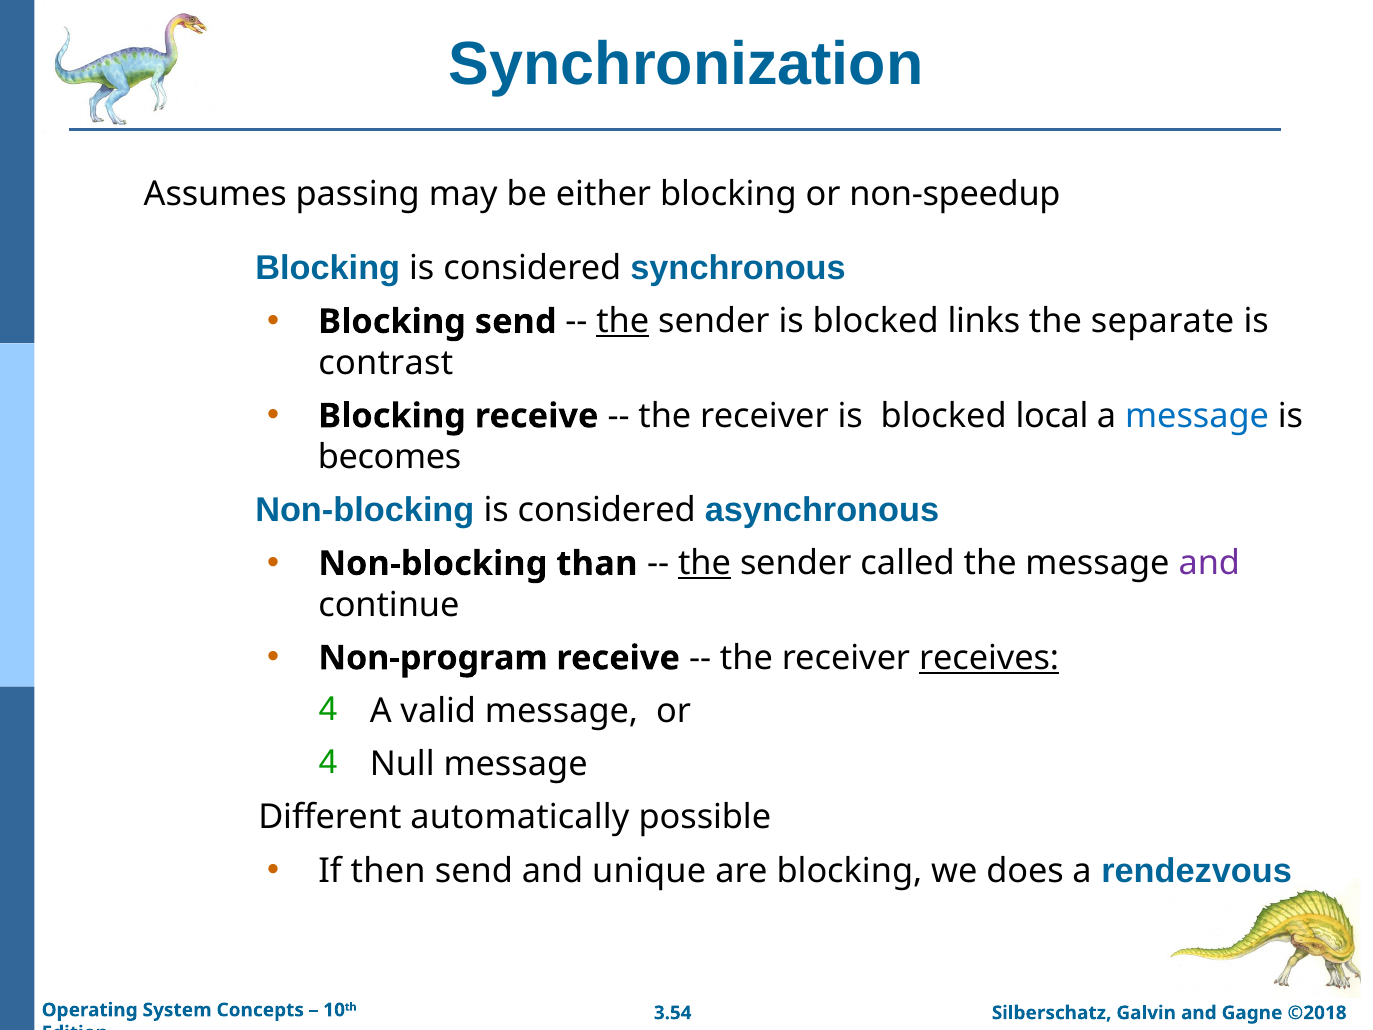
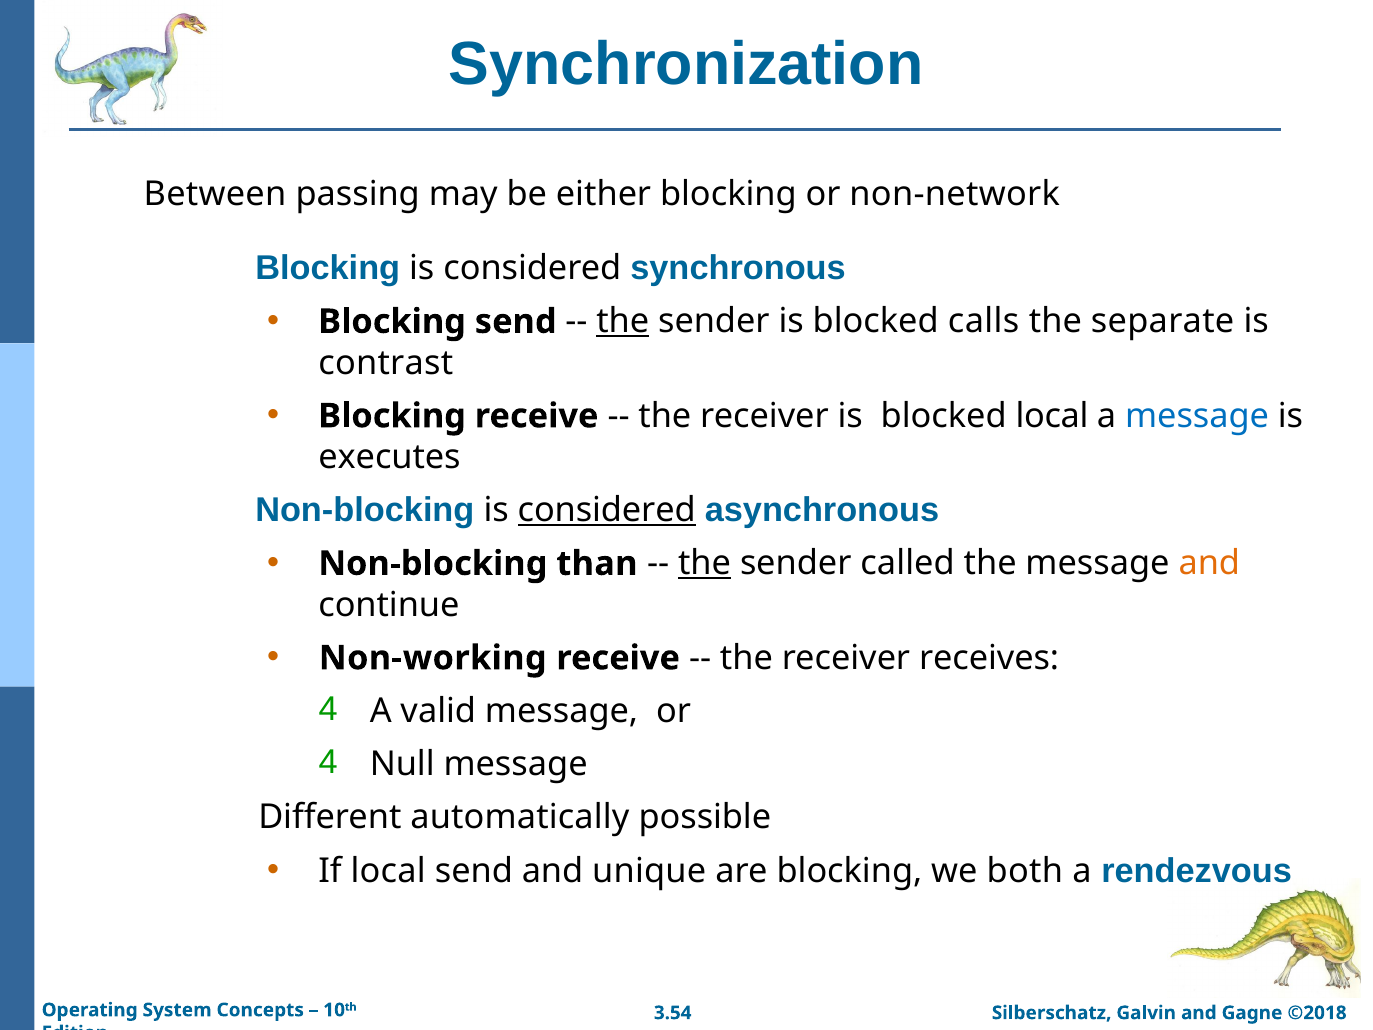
Assumes: Assumes -> Between (215, 194)
non-speedup: non-speedup -> non-network (955, 194)
links: links -> calls (984, 322)
becomes: becomes -> executes (389, 457)
considered underline: none -> present (607, 510)
and colour: purple -> orange (1209, 563)
Non-program: Non-program -> Non-working (433, 658)
receives underline: present -> none (989, 658)
If then: then -> local (388, 871)
does: does -> both (1025, 871)
